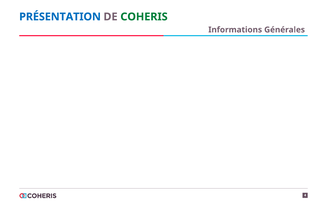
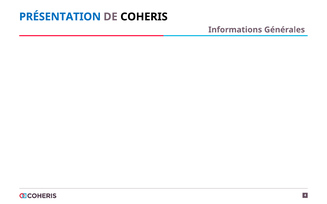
COHERIS colour: green -> black (144, 17)
